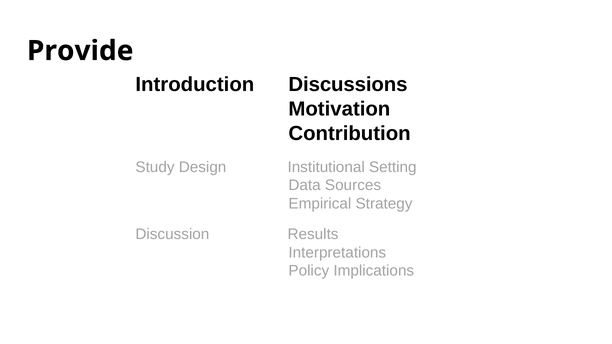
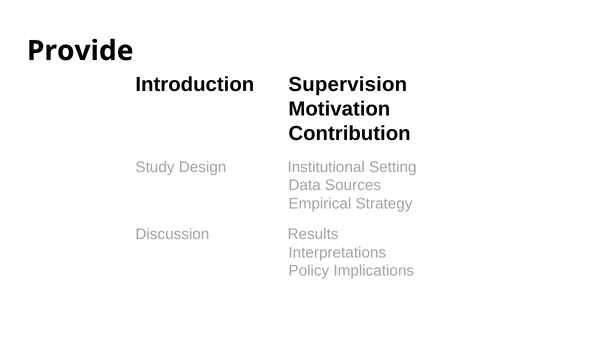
Discussions: Discussions -> Supervision (348, 85)
